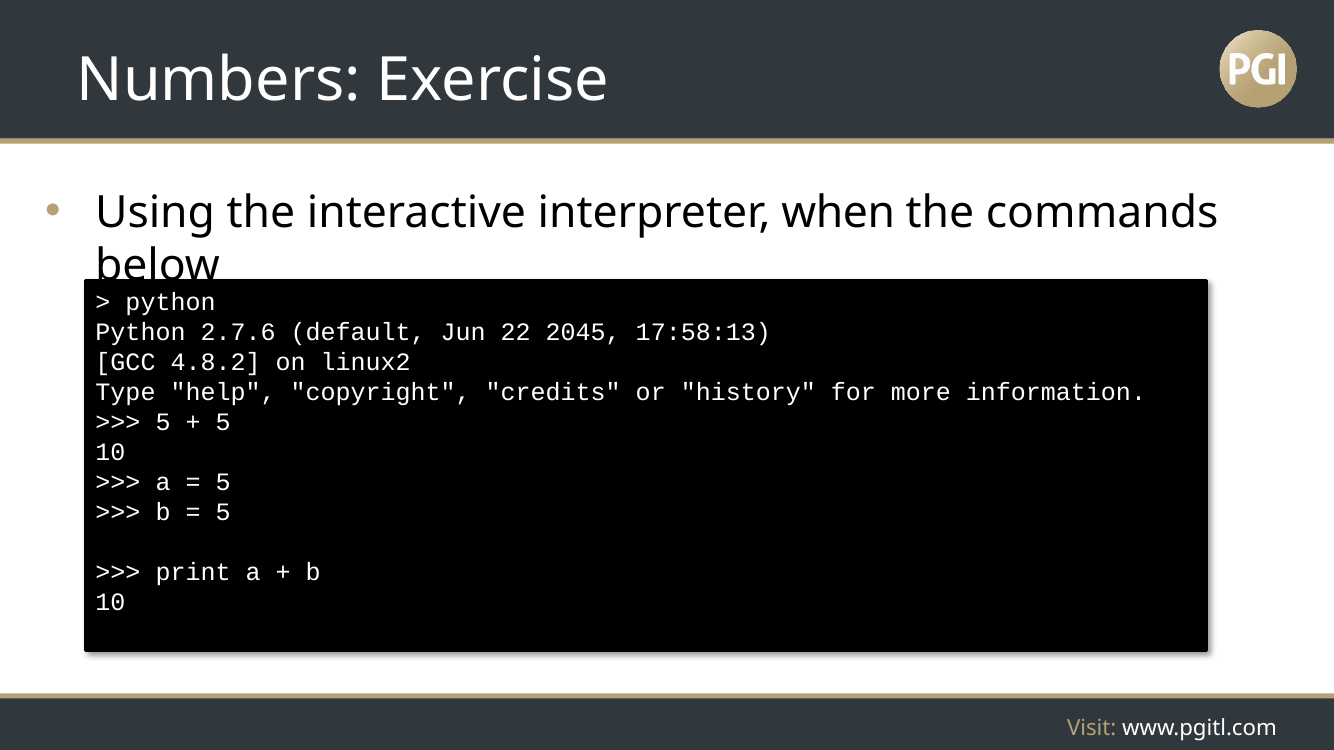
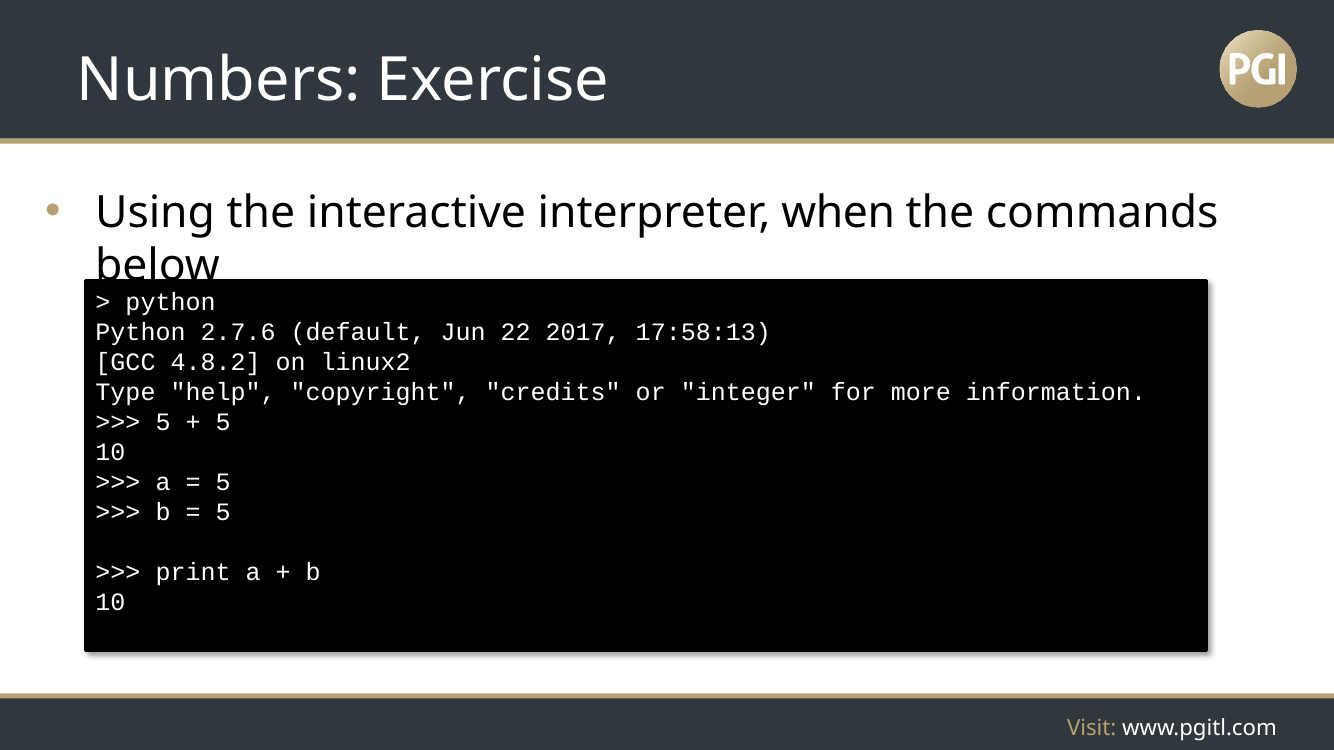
2045: 2045 -> 2017 (583, 332)
history: history -> integer (748, 392)
